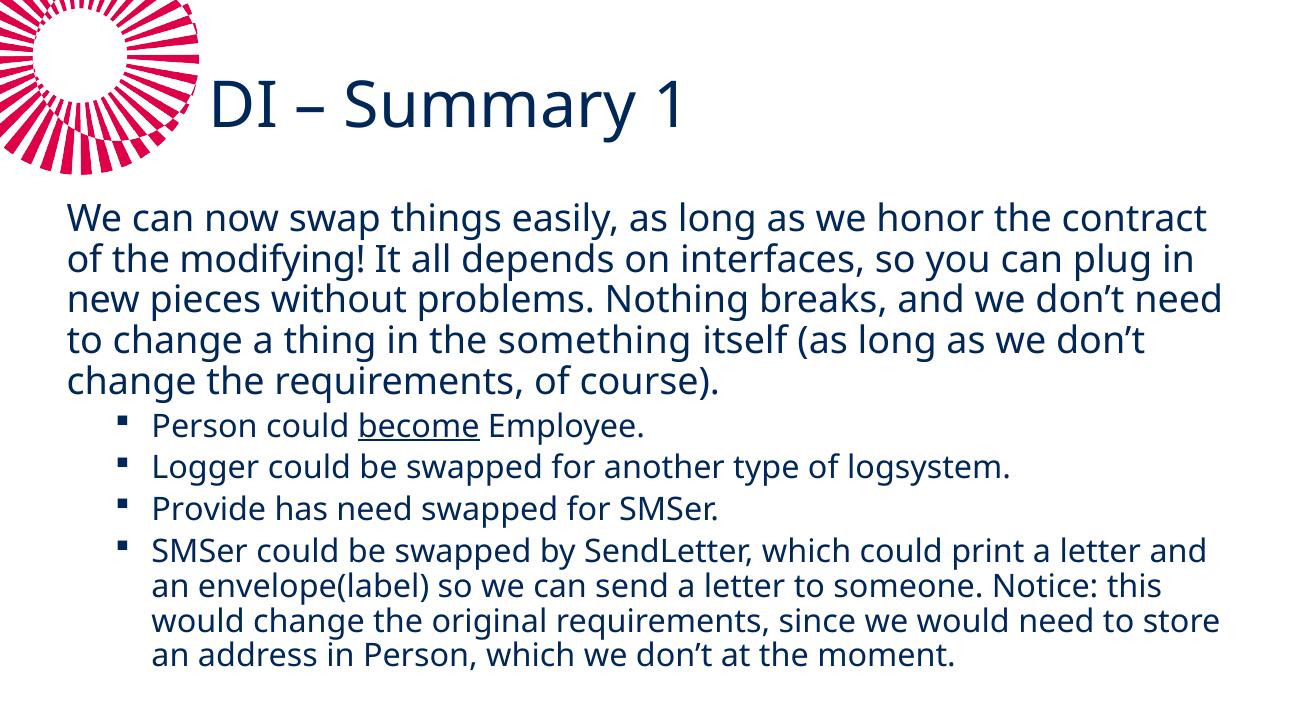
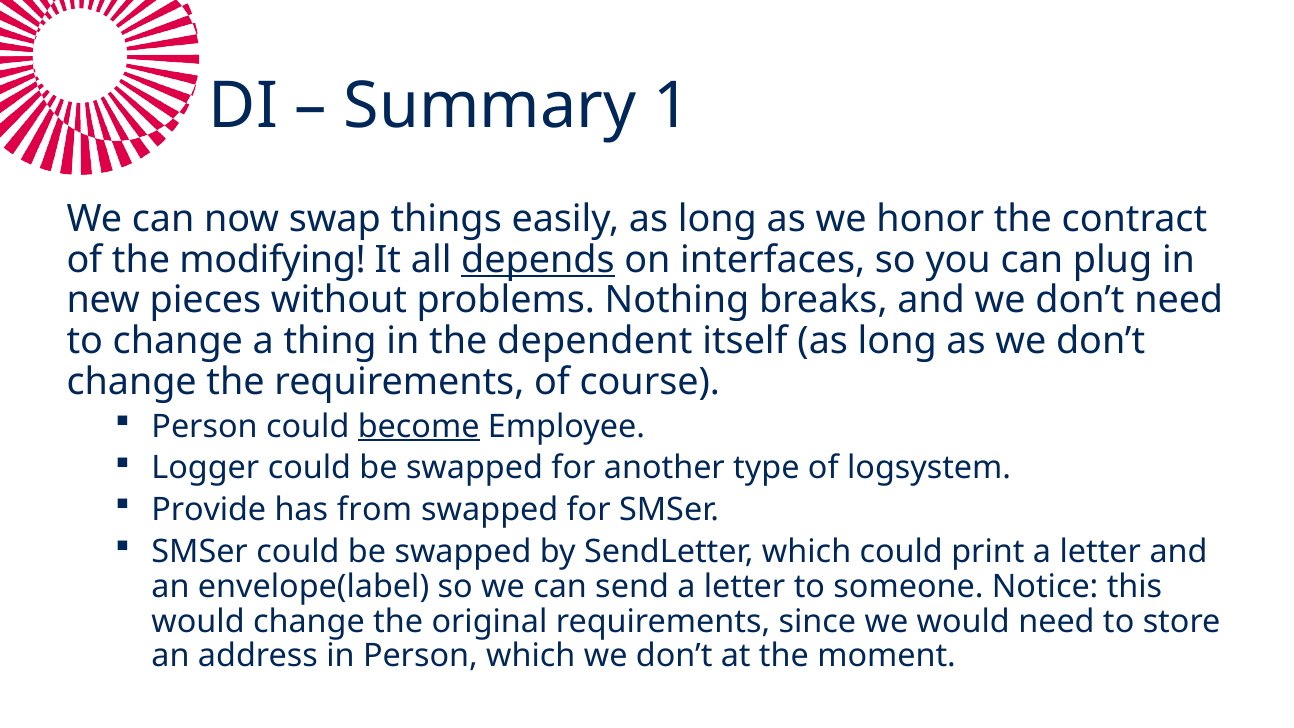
depends underline: none -> present (538, 260)
something: something -> dependent (595, 341)
has need: need -> from (375, 510)
